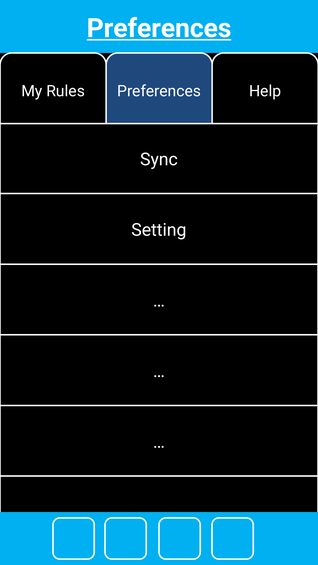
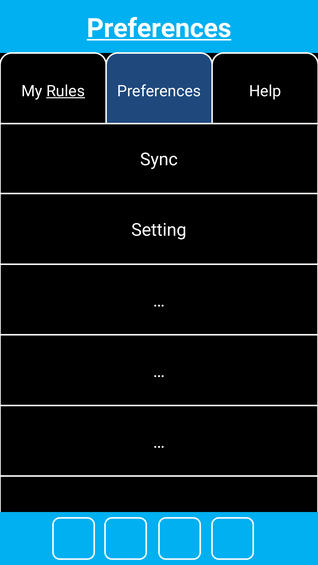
Rules underline: none -> present (66, 91)
